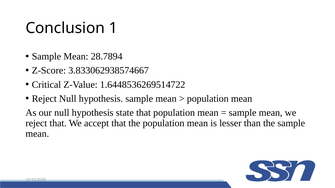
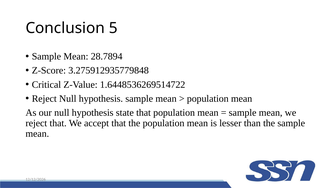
1: 1 -> 5 (113, 28)
3.833062938574667: 3.833062938574667 -> 3.275912935779848 (109, 71)
